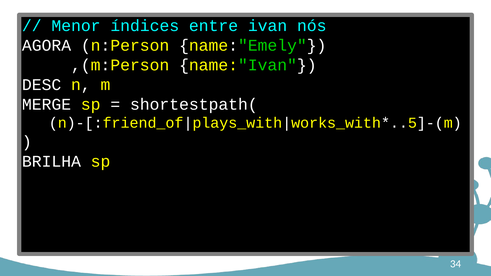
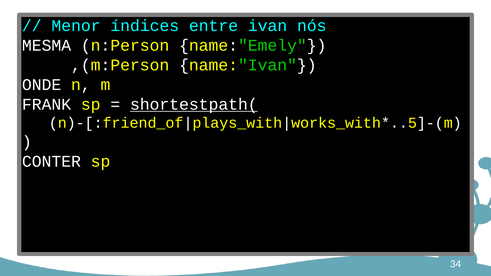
AGORA: AGORA -> MESMA (47, 45)
DESC: DESC -> ONDE (42, 85)
MERGE: MERGE -> FRANK (47, 104)
shortestpath( underline: none -> present (194, 104)
BRILHA: BRILHA -> CONTER (51, 162)
